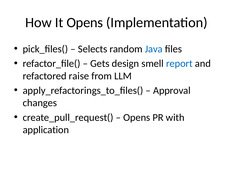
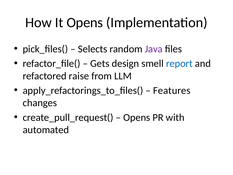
Java colour: blue -> purple (154, 49)
Approval: Approval -> Features (172, 90)
application: application -> automated (46, 130)
